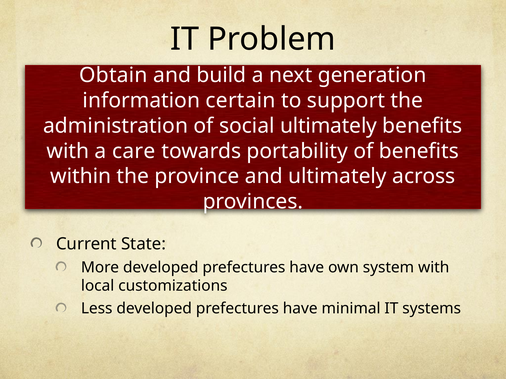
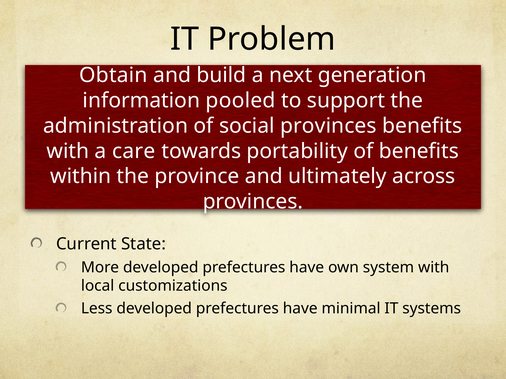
certain: certain -> pooled (241, 101)
social ultimately: ultimately -> provinces (328, 126)
